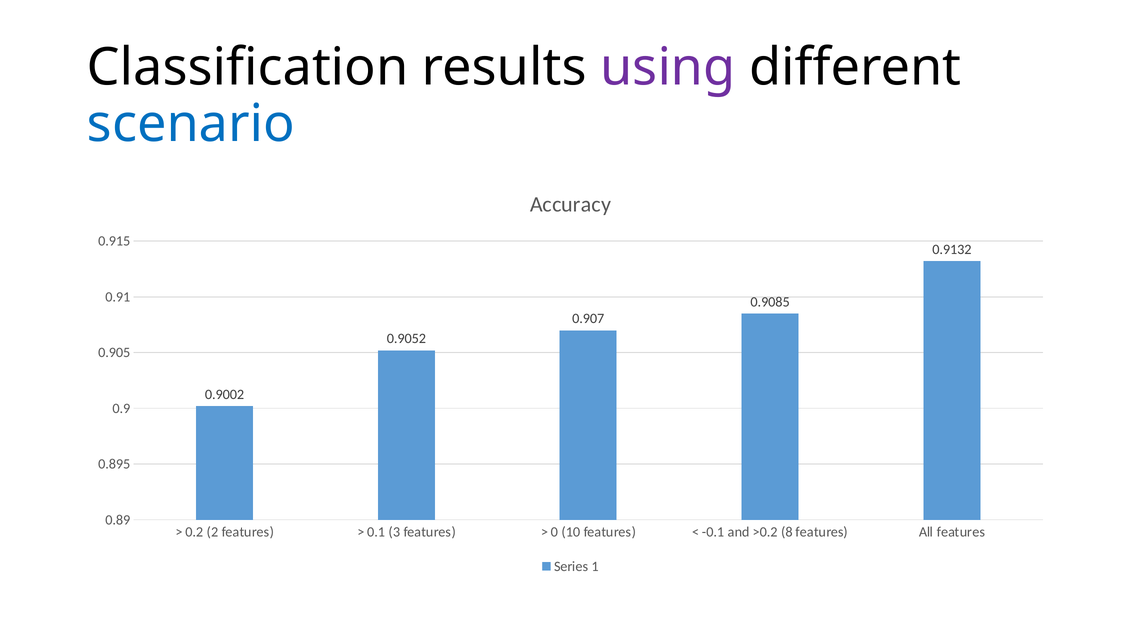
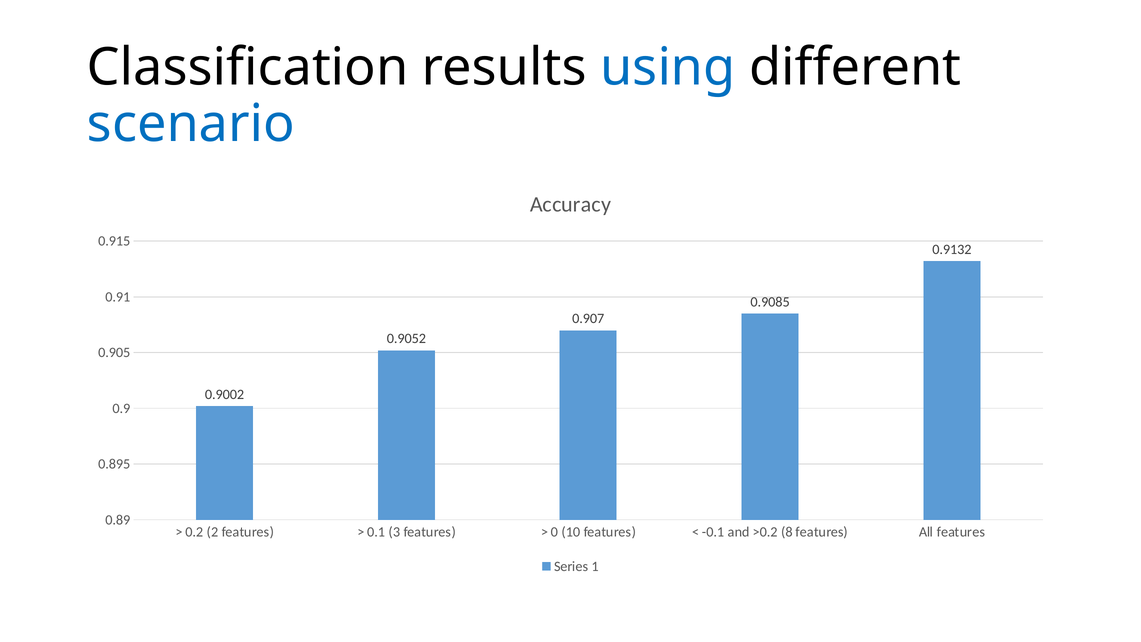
using colour: purple -> blue (668, 68)
